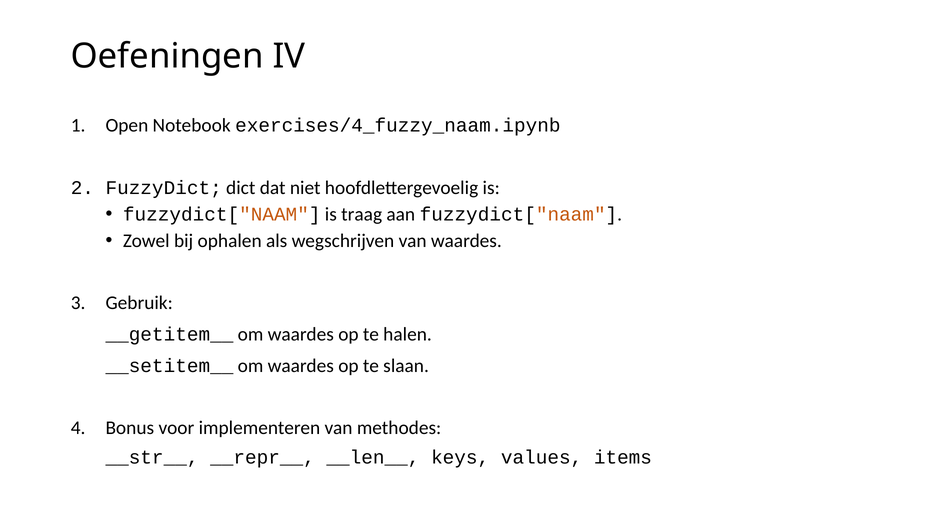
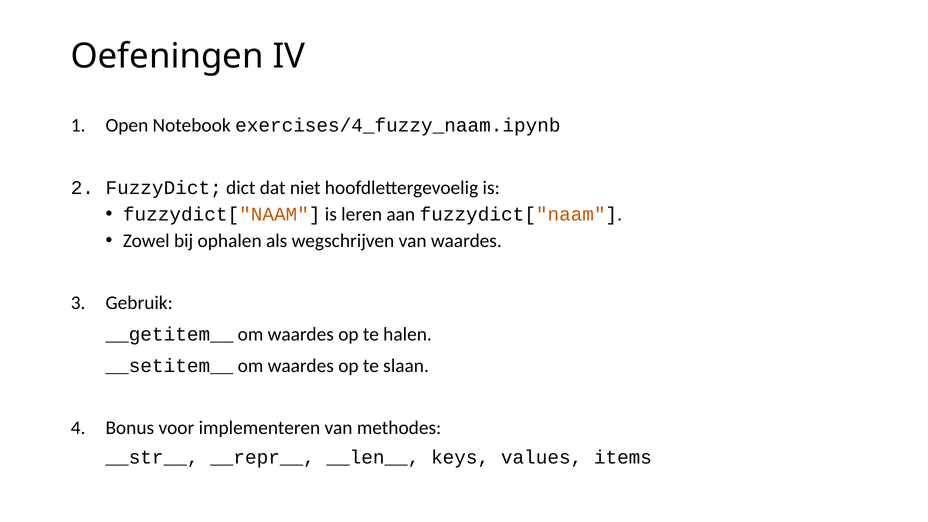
traag: traag -> leren (362, 215)
